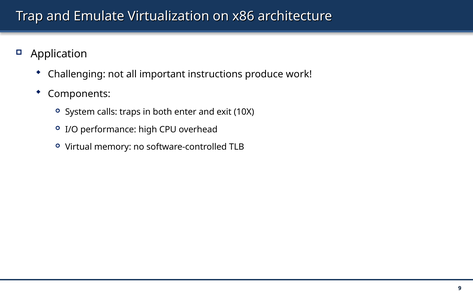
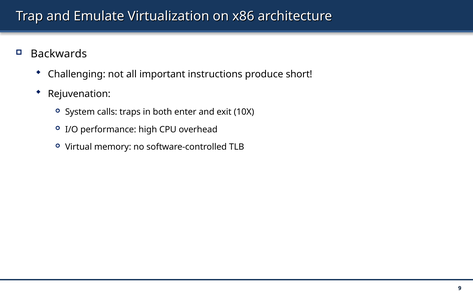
Application: Application -> Backwards (59, 54)
work: work -> short (299, 74)
Components: Components -> Rejuvenation (79, 94)
